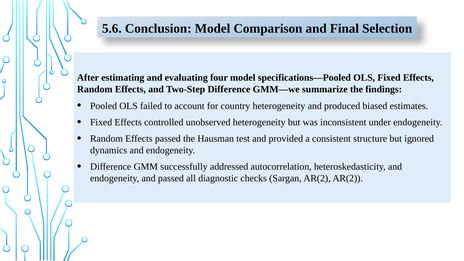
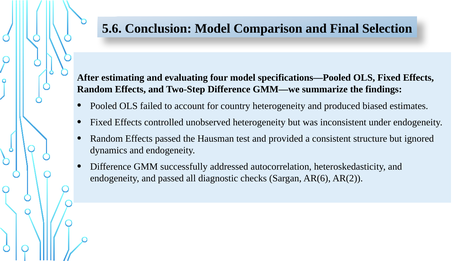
Sargan AR(2: AR(2 -> AR(6 (317, 178)
